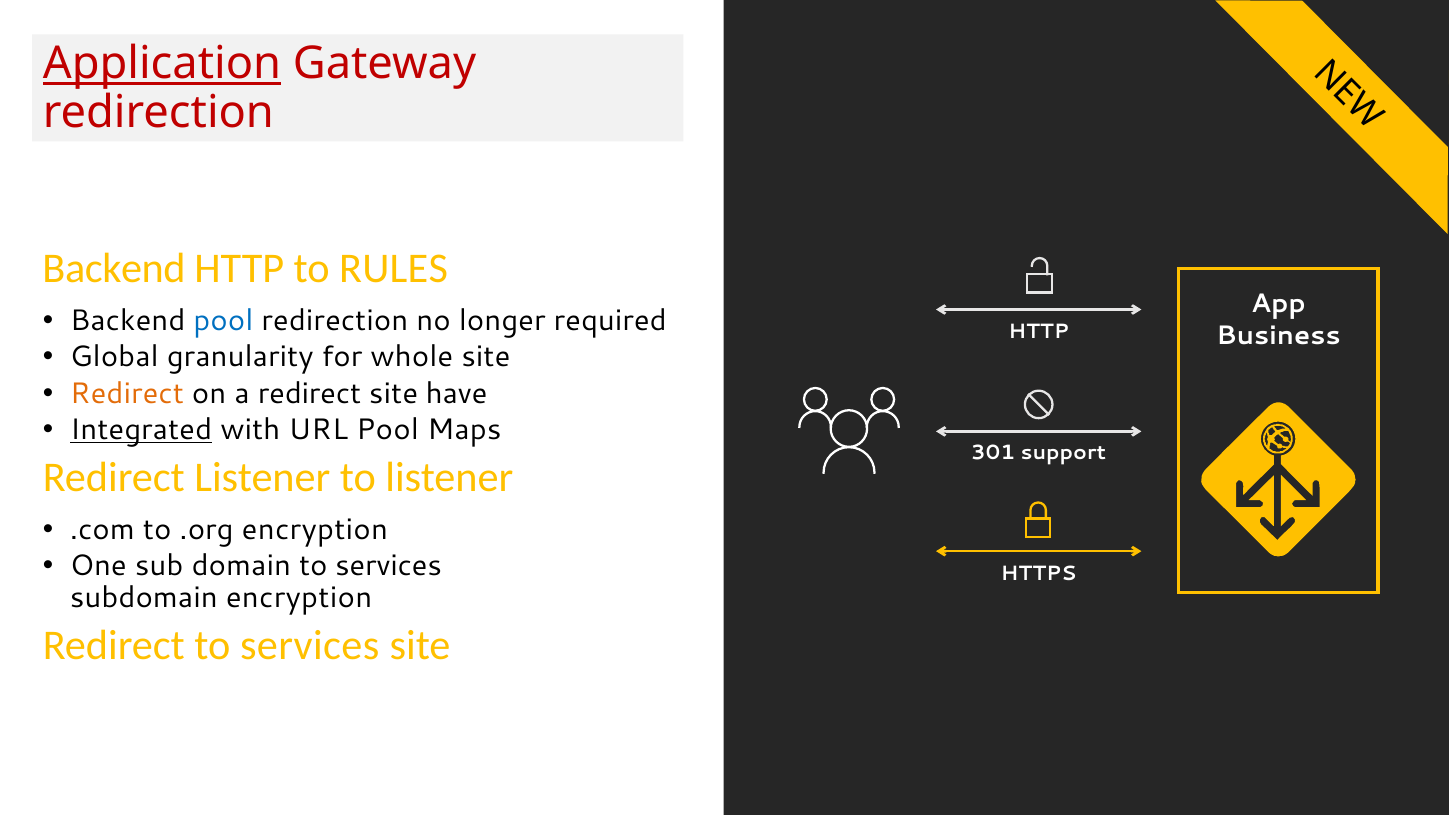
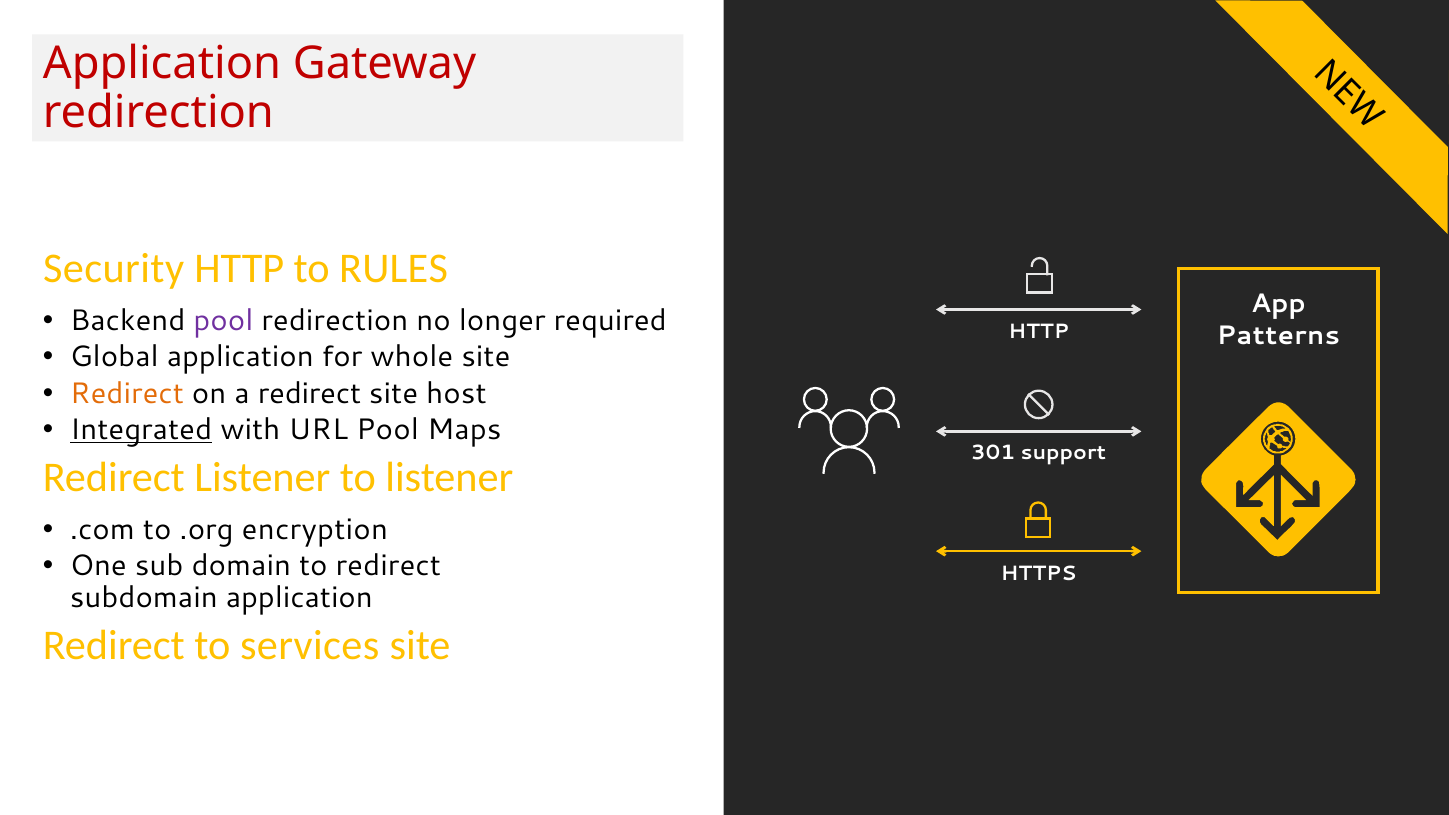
Application underline: present -> none (162, 64)
Backend: Backend -> Security (114, 269)
pool colour: blue -> purple (223, 321)
Business: Business -> Patterns (1278, 335)
Global granularity: granularity -> application (240, 357)
have: have -> host (456, 393)
domain to services: services -> redirect (388, 566)
subdomain encryption: encryption -> application (299, 598)
